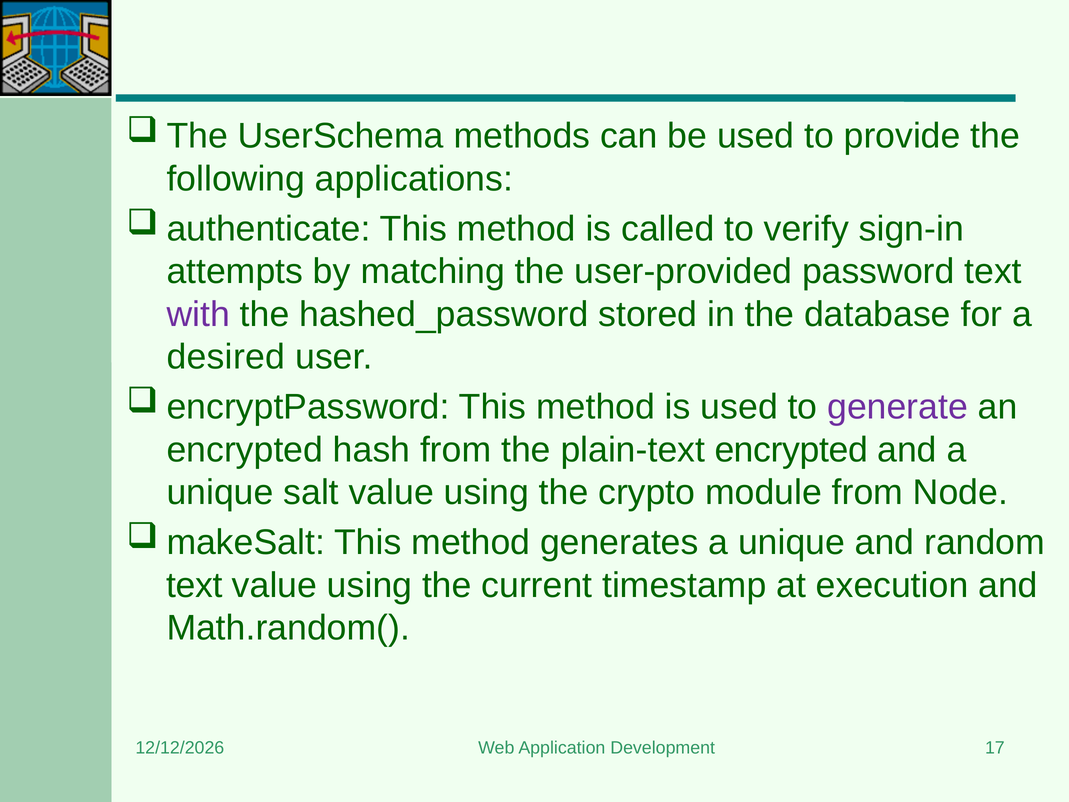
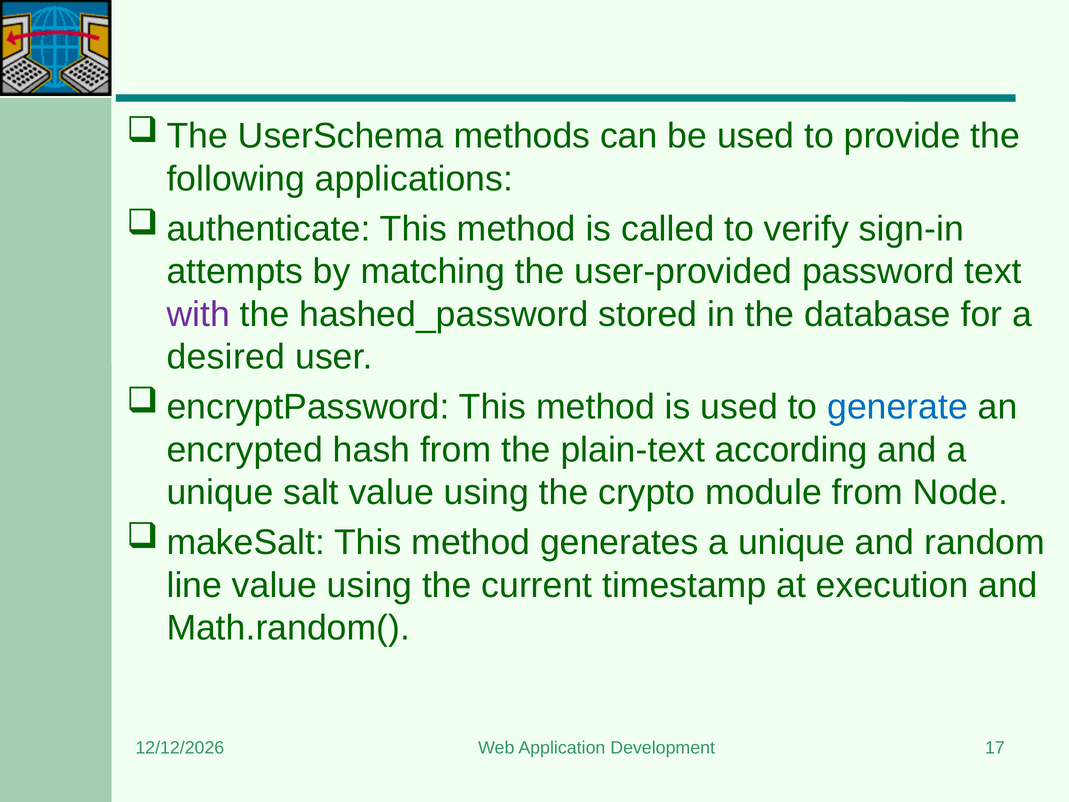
generate colour: purple -> blue (898, 407)
plain-text encrypted: encrypted -> according (791, 450)
text: text -> line (194, 585)
